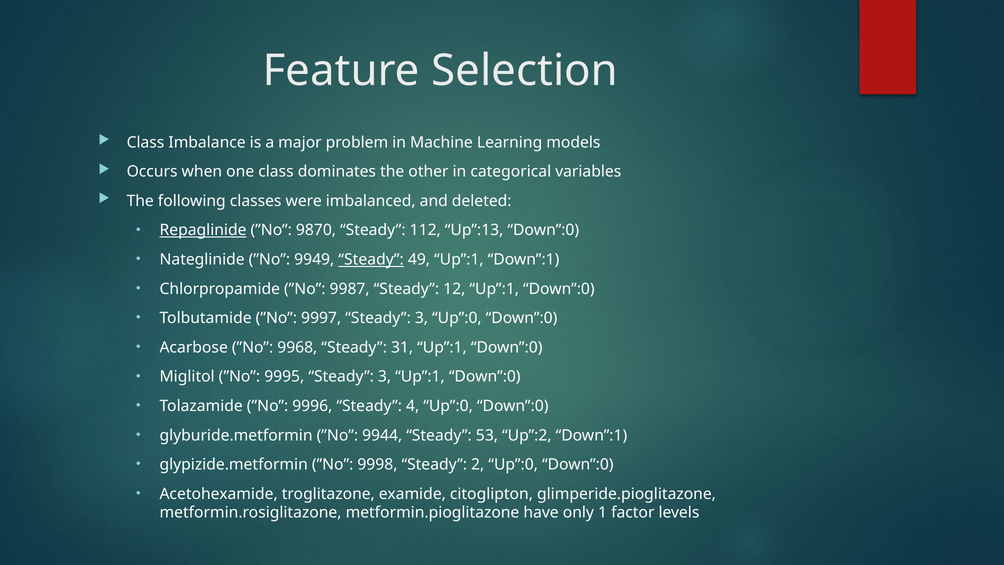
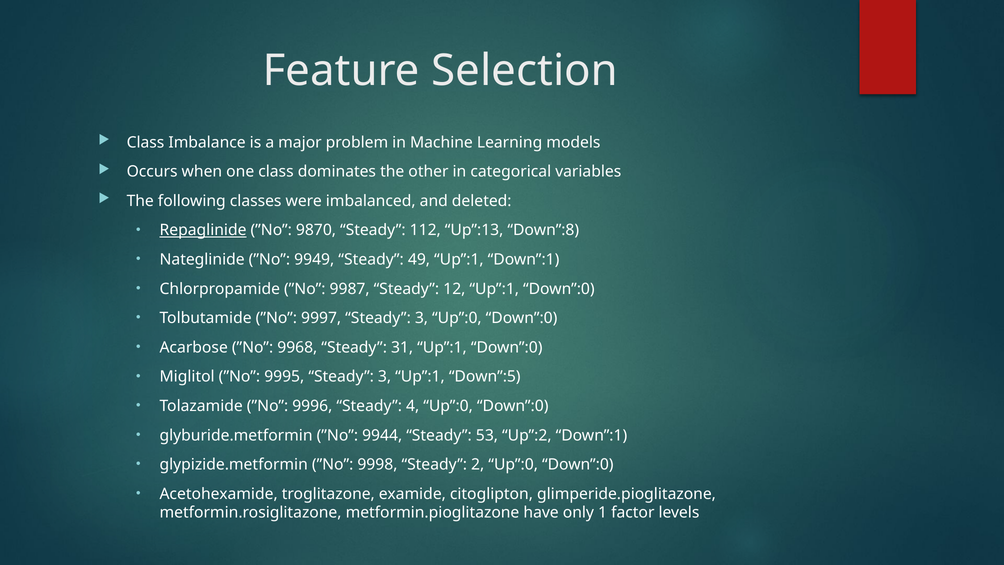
Up”:13 Down”:0: Down”:0 -> Down”:8 (543, 230)
Steady underline: present -> none (371, 259)
3 Up”:1 Down”:0: Down”:0 -> Down”:5 (485, 377)
